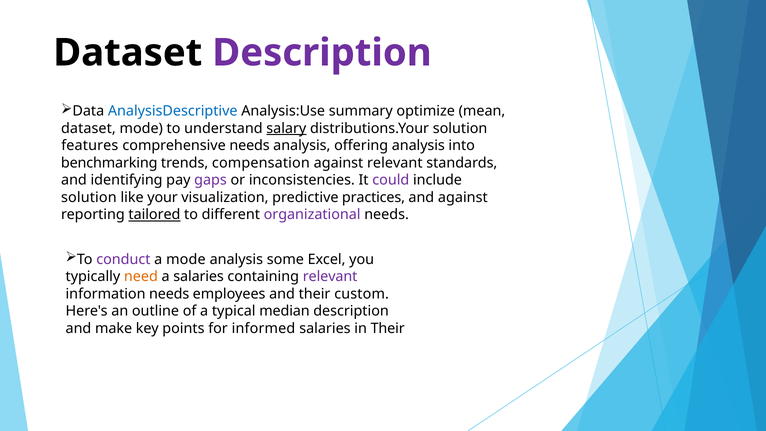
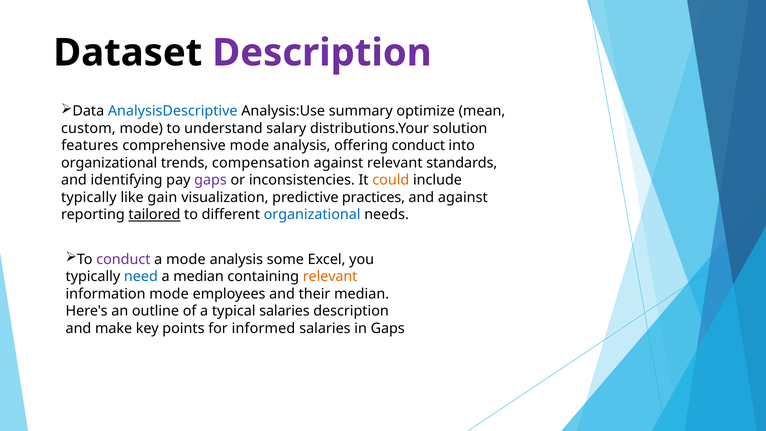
dataset: dataset -> custom (88, 128)
salary underline: present -> none (286, 128)
comprehensive needs: needs -> mode (249, 146)
offering analysis: analysis -> conduct (418, 146)
benchmarking: benchmarking -> organizational (109, 163)
could colour: purple -> orange (391, 180)
solution: solution -> typically (89, 197)
your: your -> gain (162, 197)
organizational colour: purple -> blue (312, 215)
need colour: orange -> blue (141, 277)
a salaries: salaries -> median (199, 277)
relevant colour: purple -> orange (330, 277)
information needs: needs -> mode (169, 294)
their custom: custom -> median (362, 294)
typical median: median -> salaries (284, 311)
in Their: Their -> Gaps (388, 328)
